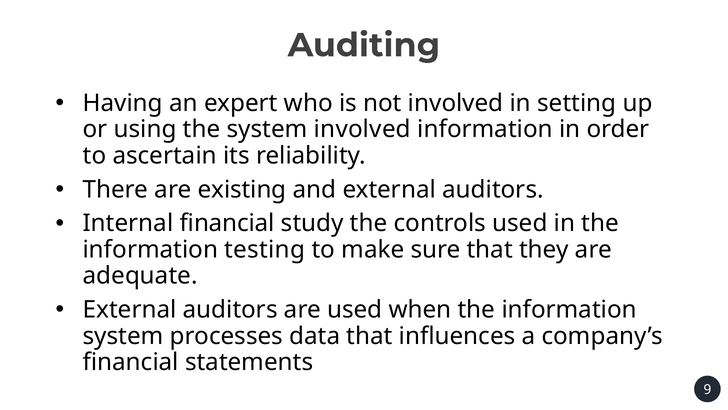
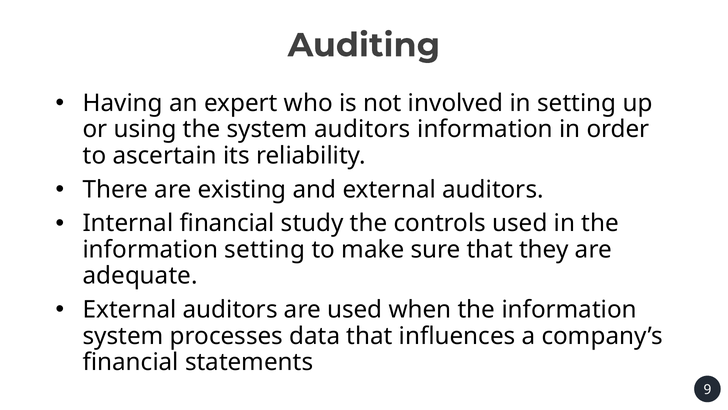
system involved: involved -> auditors (362, 129)
information testing: testing -> setting (265, 249)
